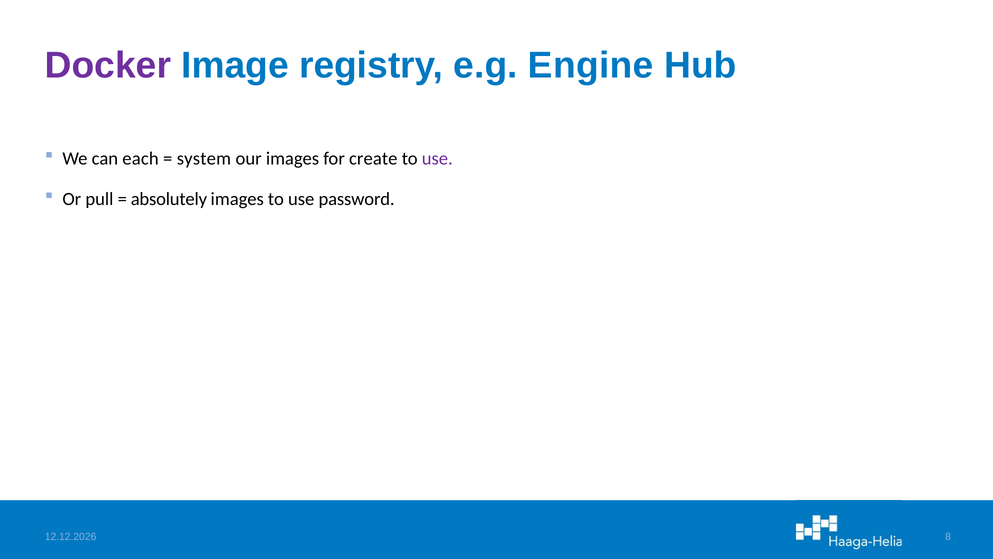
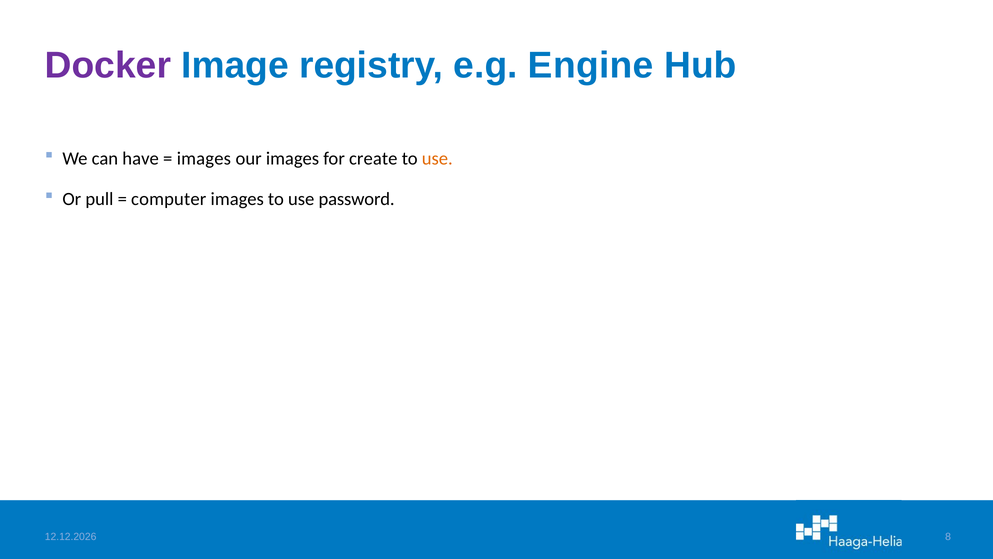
each: each -> have (141, 158)
system: system -> images (204, 158)
use colour: purple -> orange (437, 158)
absolutely: absolutely -> computer (169, 199)
